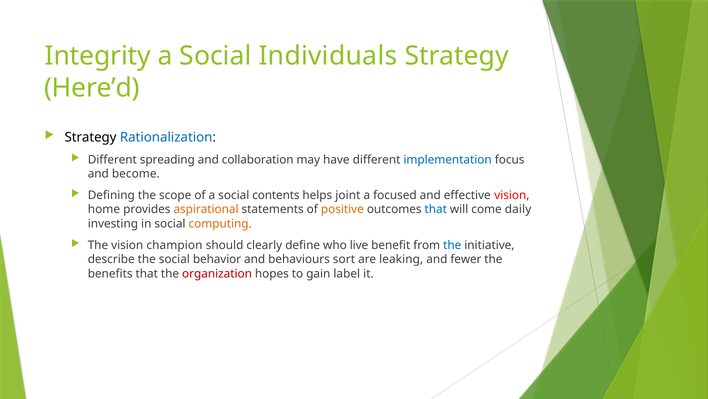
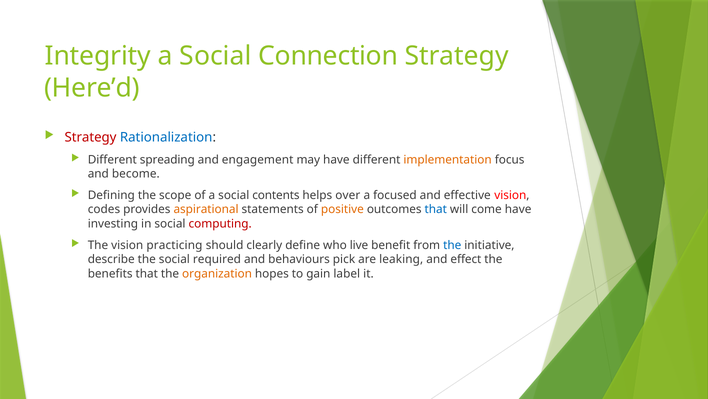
Individuals: Individuals -> Connection (328, 56)
Strategy colour: black -> red (91, 137)
collaboration: collaboration -> engagement (258, 159)
implementation colour: blue -> orange (448, 159)
joint: joint -> over (348, 195)
home: home -> codes (104, 209)
come daily: daily -> have (518, 209)
computing colour: orange -> red (220, 223)
champion: champion -> practicing (174, 245)
behavior: behavior -> required (217, 259)
sort: sort -> pick (344, 259)
fewer: fewer -> effect (466, 259)
organization colour: red -> orange (217, 273)
